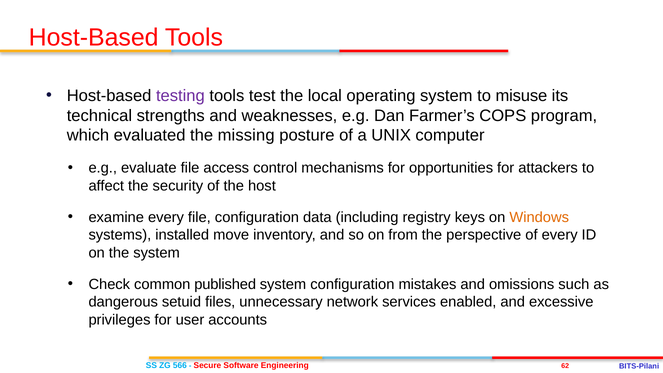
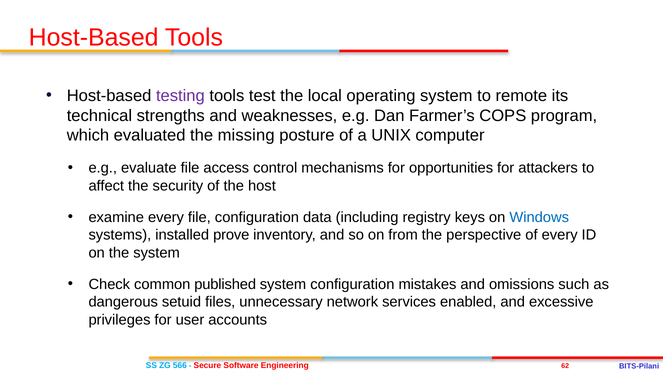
misuse: misuse -> remote (521, 96)
Windows colour: orange -> blue (539, 217)
move: move -> prove (231, 235)
